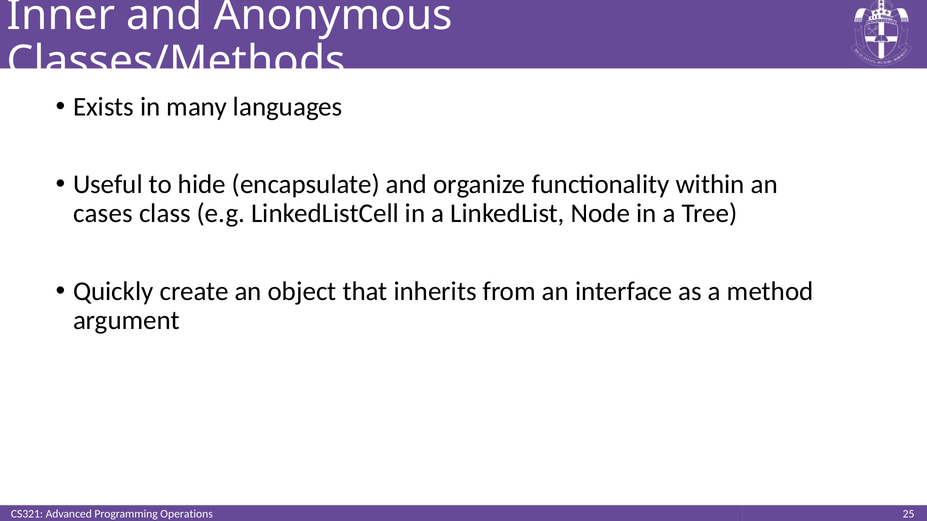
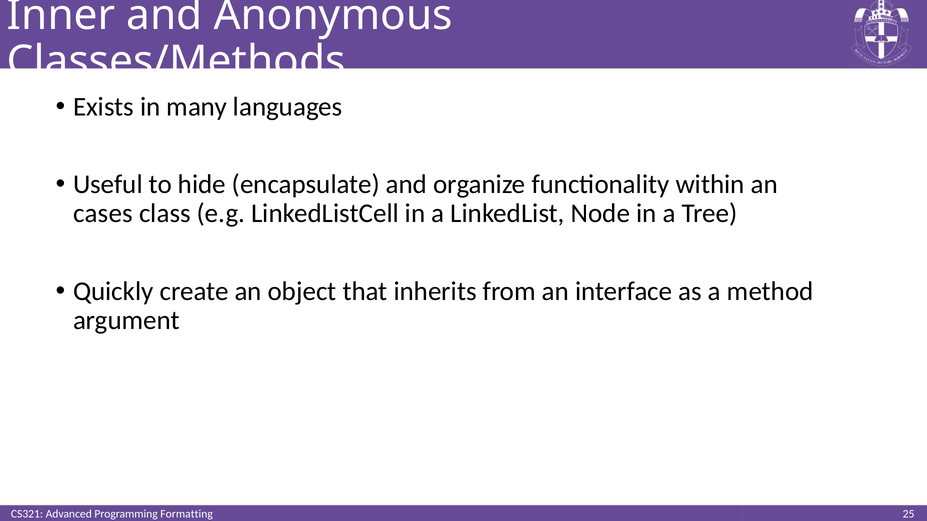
Operations: Operations -> Formatting (187, 514)
